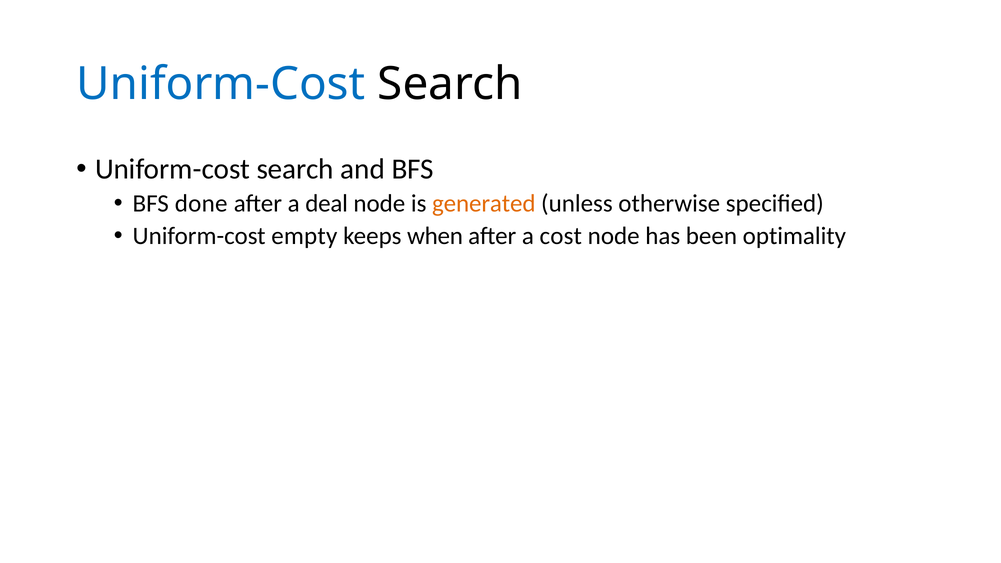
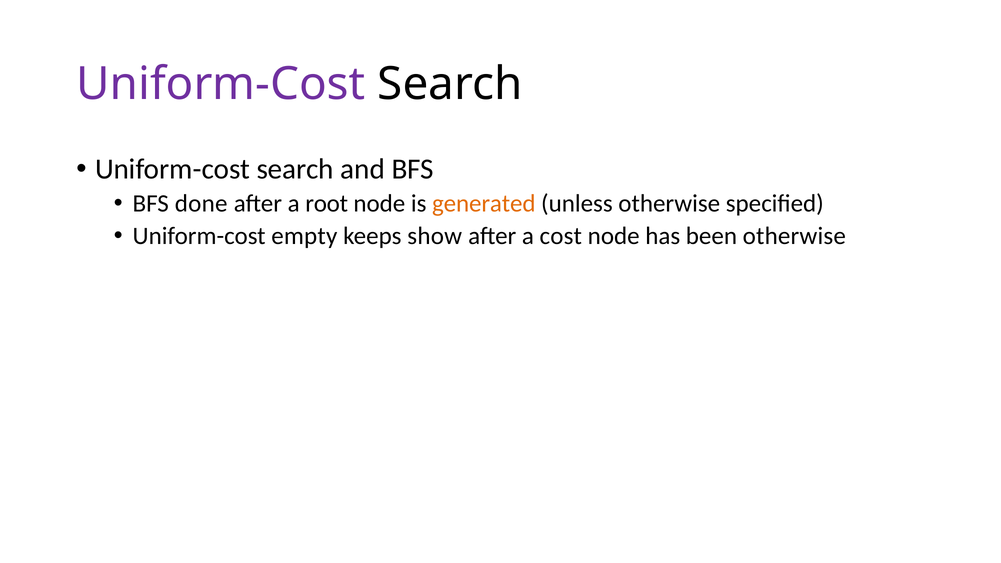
Uniform-Cost colour: blue -> purple (221, 84)
deal: deal -> root (327, 204)
when: when -> show (435, 236)
been optimality: optimality -> otherwise (794, 236)
